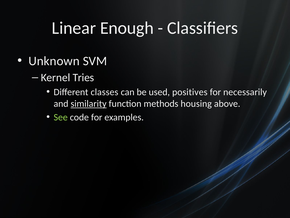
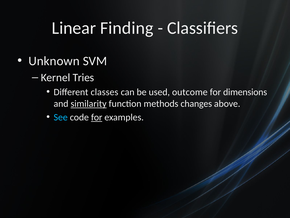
Enough: Enough -> Finding (127, 28)
positives: positives -> outcome (190, 92)
necessarily: necessarily -> dimensions (245, 92)
housing: housing -> changes (196, 103)
See colour: light green -> light blue (61, 117)
for underline: none -> present (97, 117)
